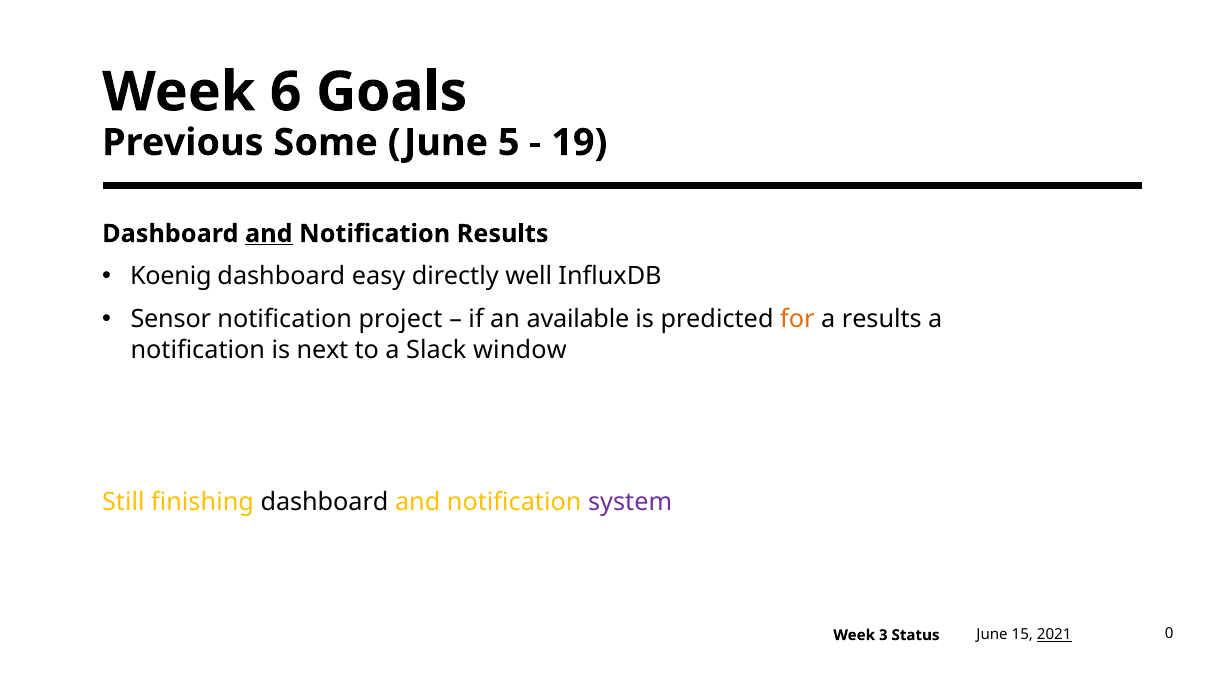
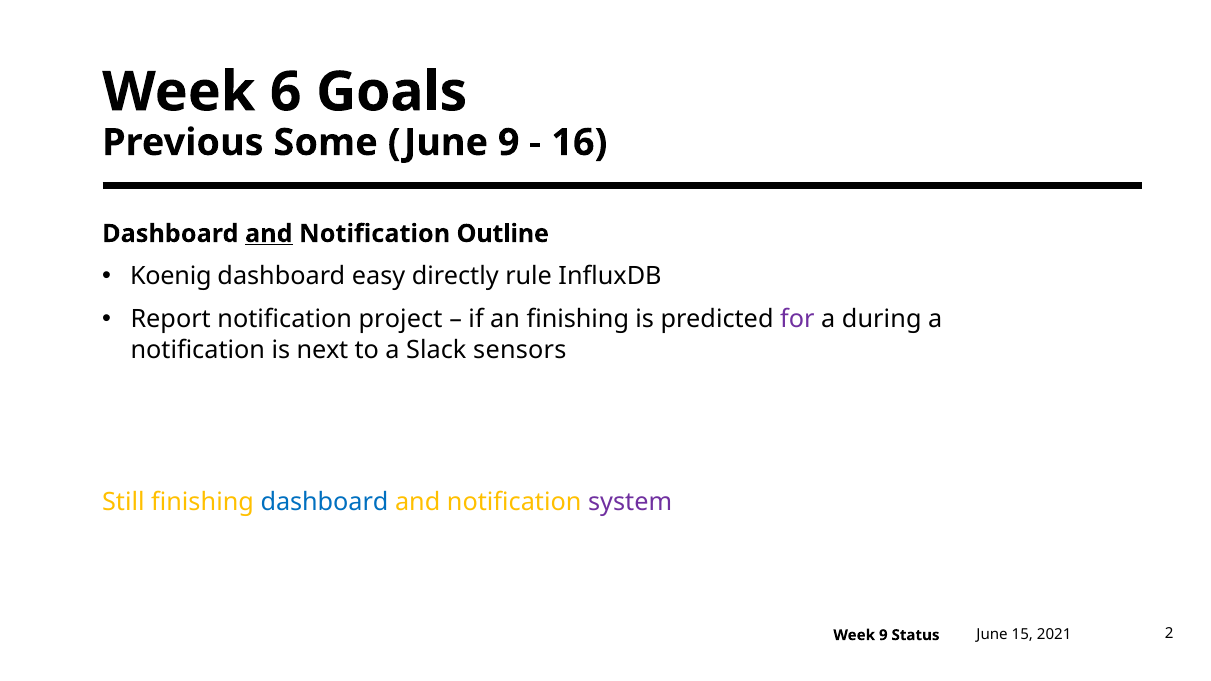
June 5: 5 -> 9 (509, 143)
19: 19 -> 16 (579, 143)
Notification Results: Results -> Outline (503, 234)
well: well -> rule (529, 277)
Sensor: Sensor -> Report (171, 320)
an available: available -> finishing (578, 320)
for colour: orange -> purple (797, 320)
a results: results -> during (882, 320)
window: window -> sensors (520, 350)
dashboard colour: black -> blue (325, 503)
2021 underline: present -> none (1054, 635)
Week 3: 3 -> 9 (883, 635)
0: 0 -> 2 (1169, 634)
